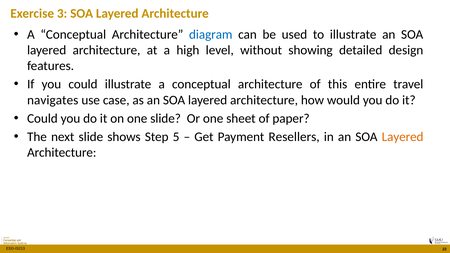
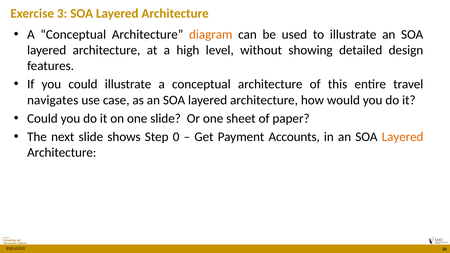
diagram colour: blue -> orange (211, 34)
5: 5 -> 0 (176, 137)
Resellers: Resellers -> Accounts (294, 137)
